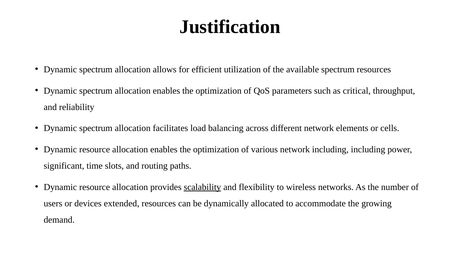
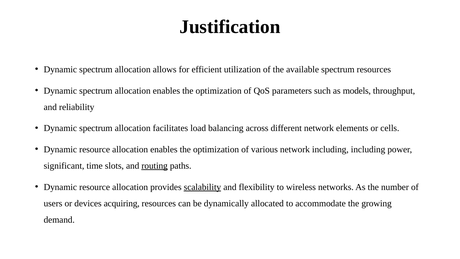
critical: critical -> models (357, 91)
routing underline: none -> present (155, 166)
extended: extended -> acquiring (122, 203)
